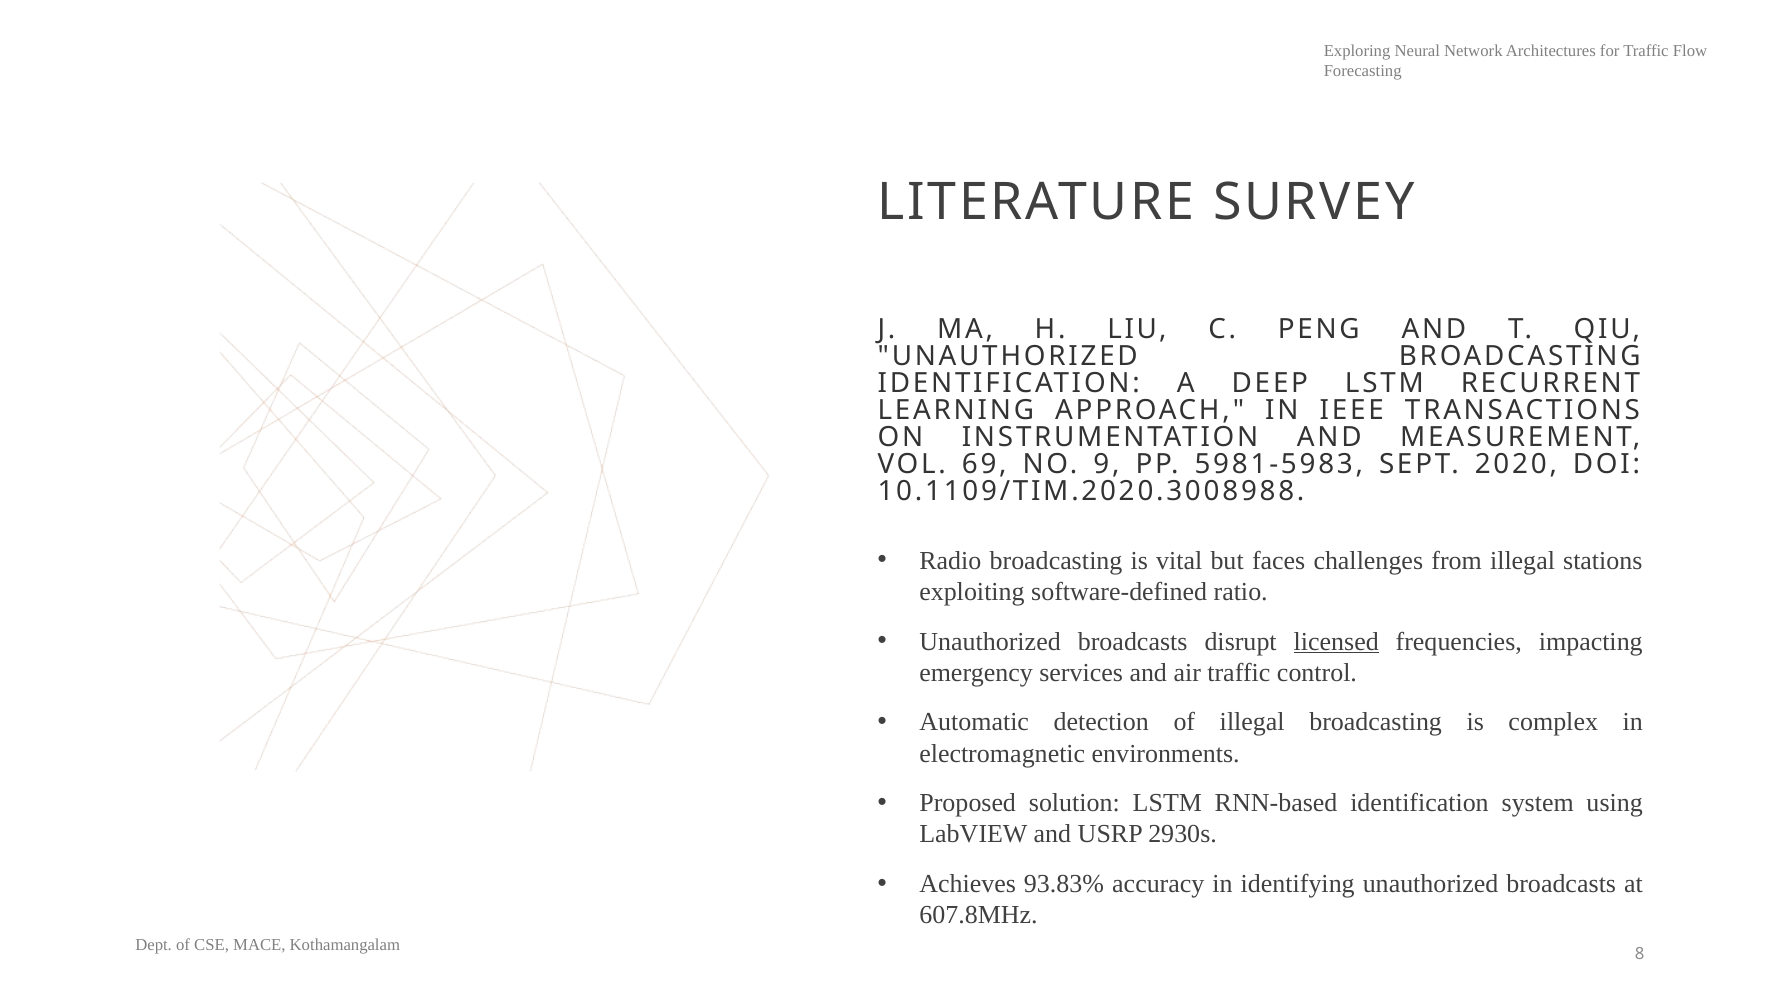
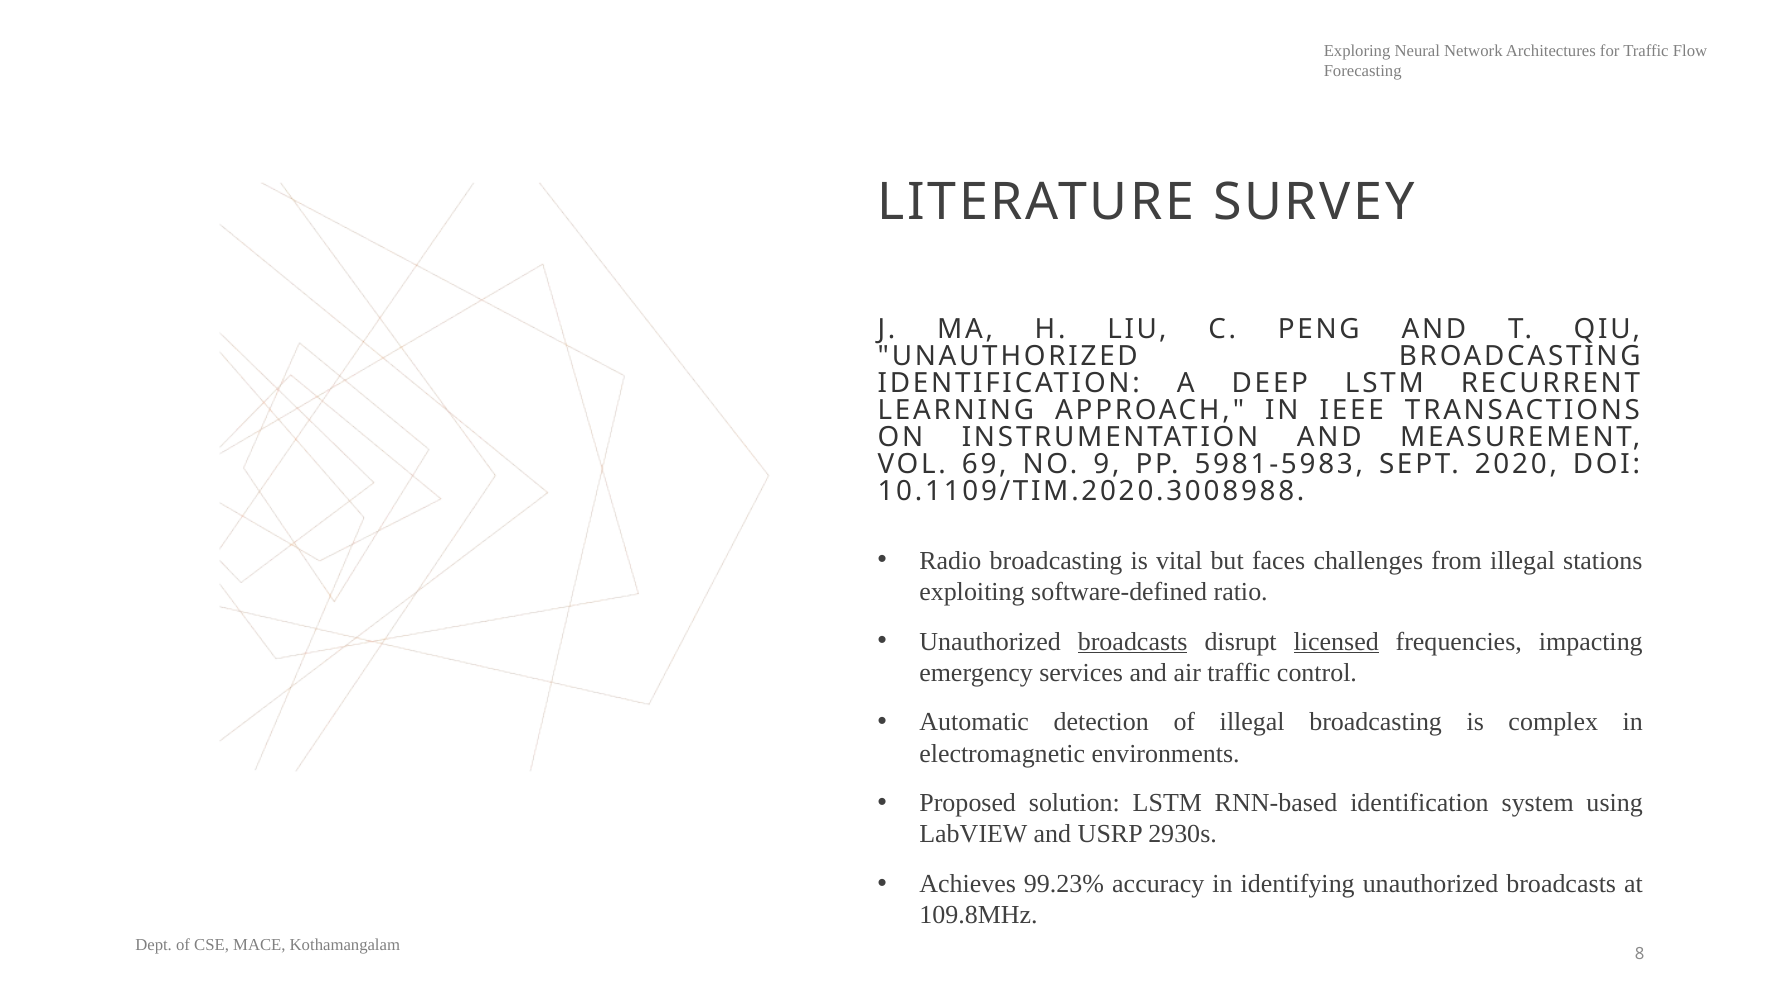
broadcasts underline: none -> present (1133, 642)
93.83%: 93.83% -> 99.23% (1064, 884)
607.8MHz: 607.8MHz -> 109.8MHz (979, 916)
